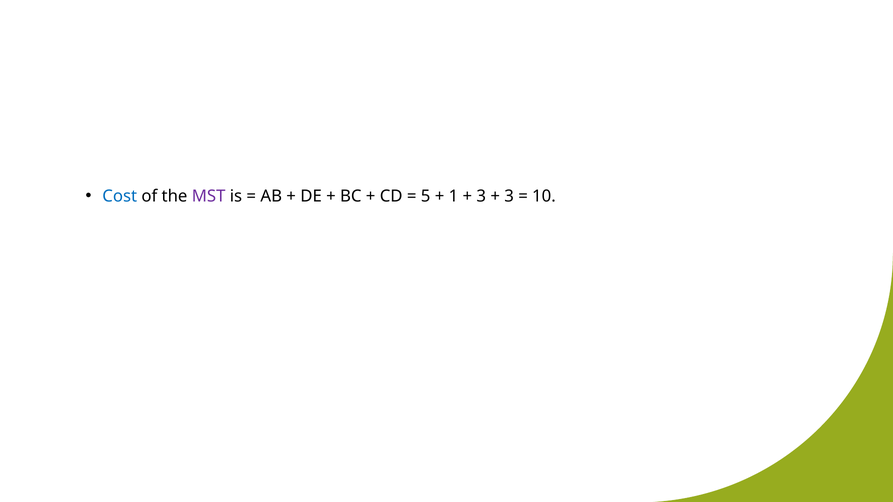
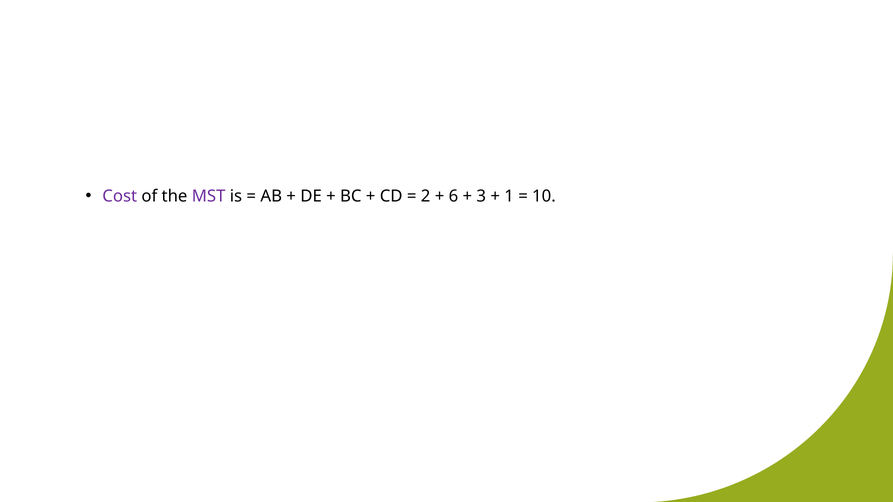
Cost colour: blue -> purple (120, 196)
5: 5 -> 2 (426, 196)
1: 1 -> 6 (453, 196)
3: 3 -> 1 (509, 196)
